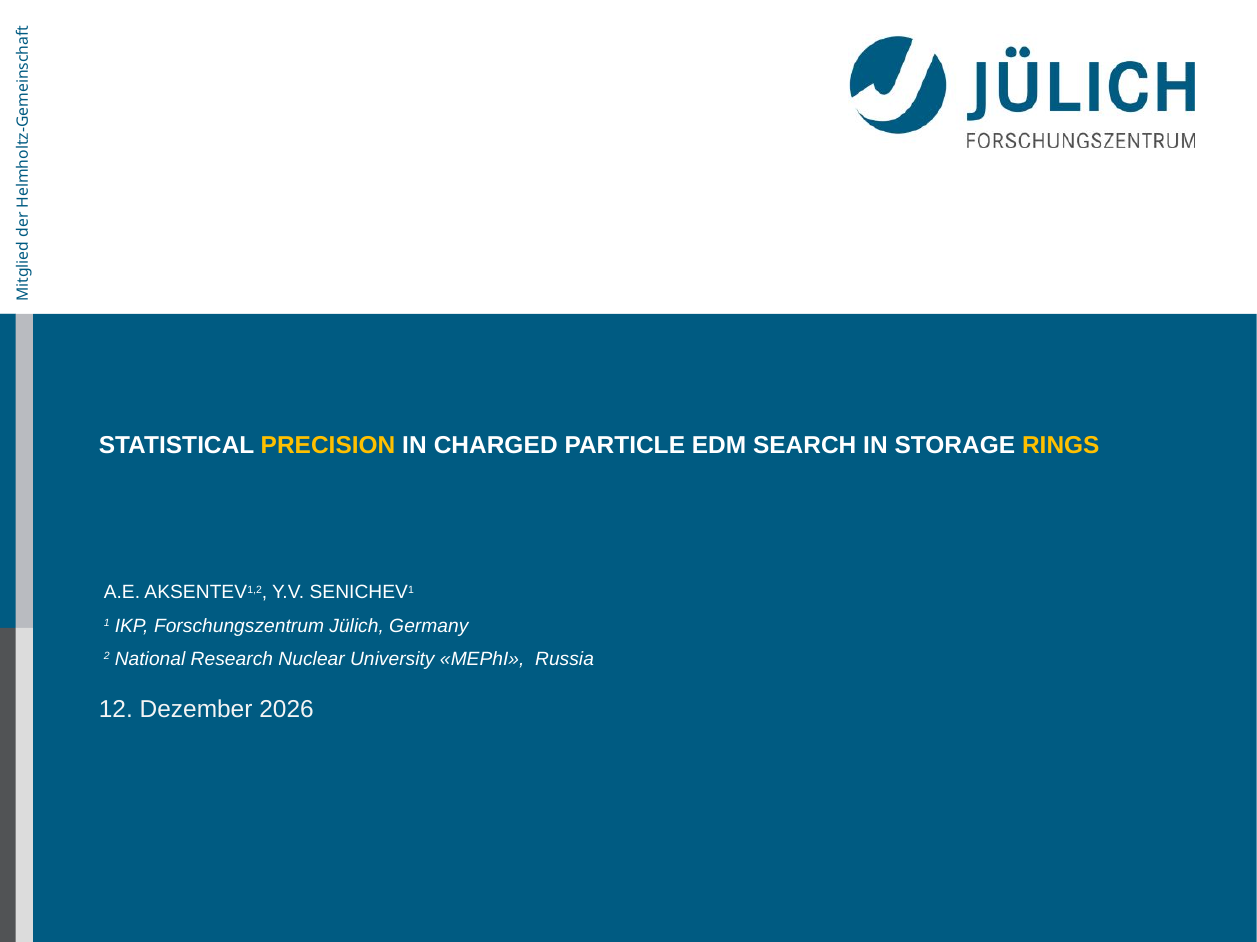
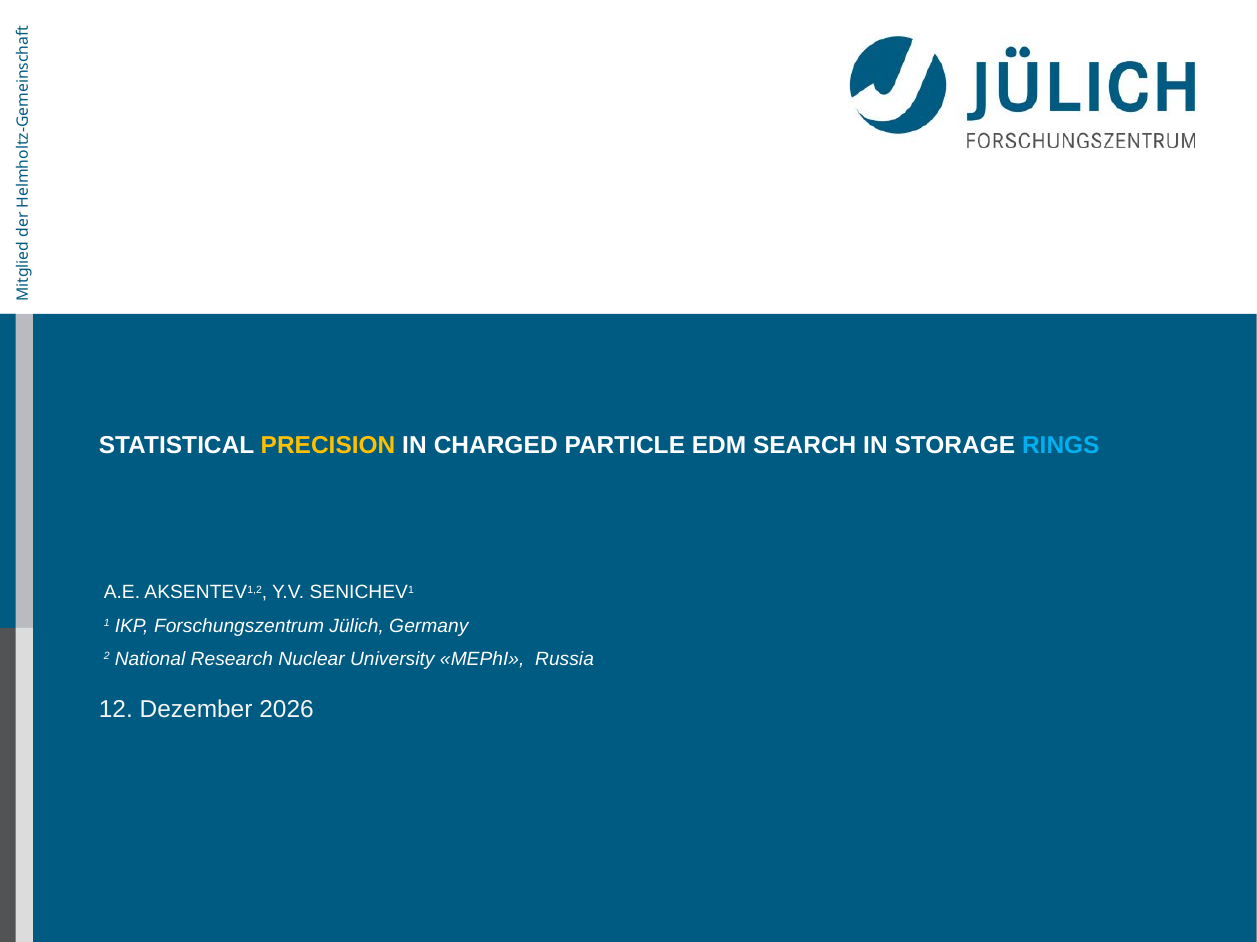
RINGS colour: yellow -> light blue (1061, 446)
